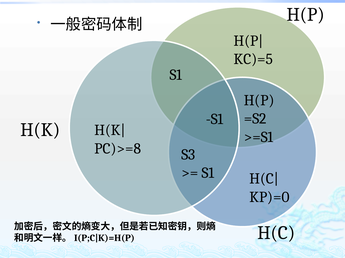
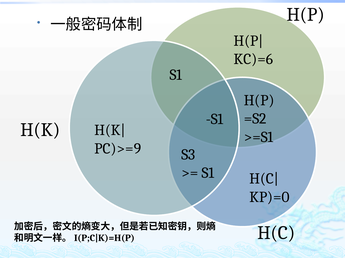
KC)=5: KC)=5 -> KC)=6 (253, 59)
PC)>=8: PC)>=8 -> PC)>=9 (118, 149)
